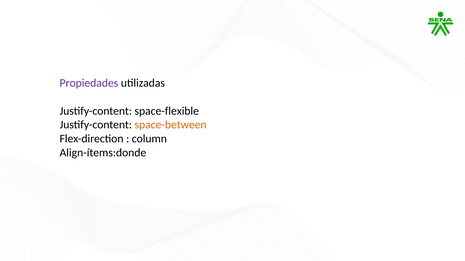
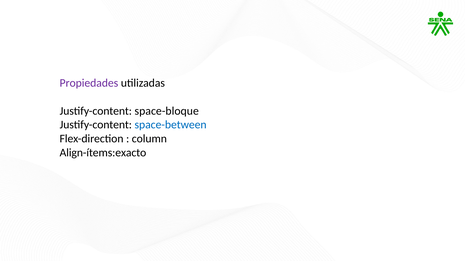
space-flexible: space-flexible -> space-bloque (167, 111)
space-between colour: orange -> blue (171, 125)
Align-ítems:donde: Align-ítems:donde -> Align-ítems:exacto (103, 153)
